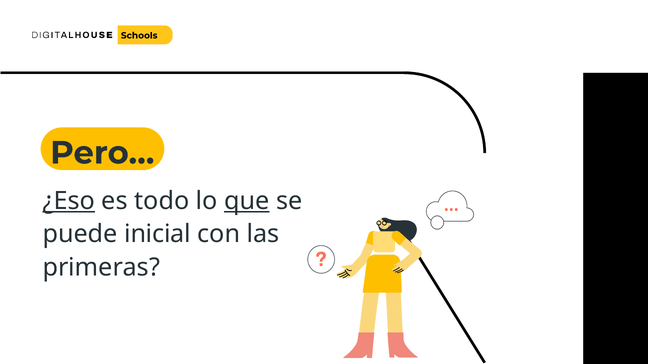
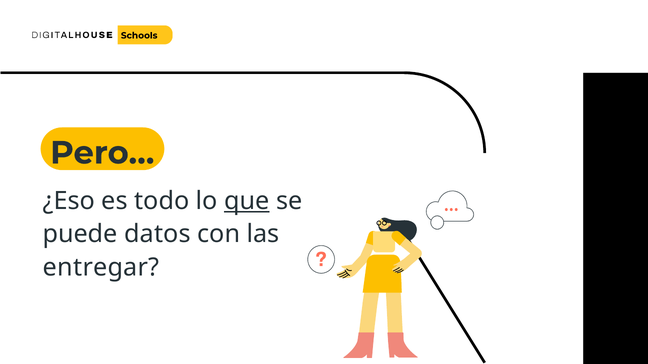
¿Eso underline: present -> none (69, 201)
inicial: inicial -> datos (157, 234)
primeras: primeras -> entregar (101, 268)
